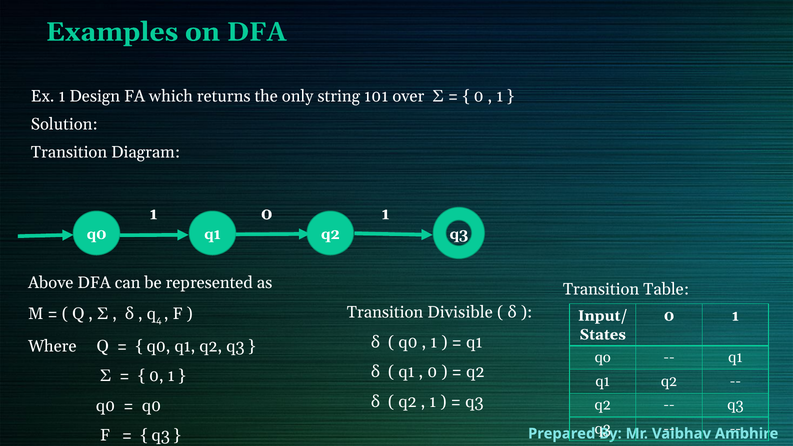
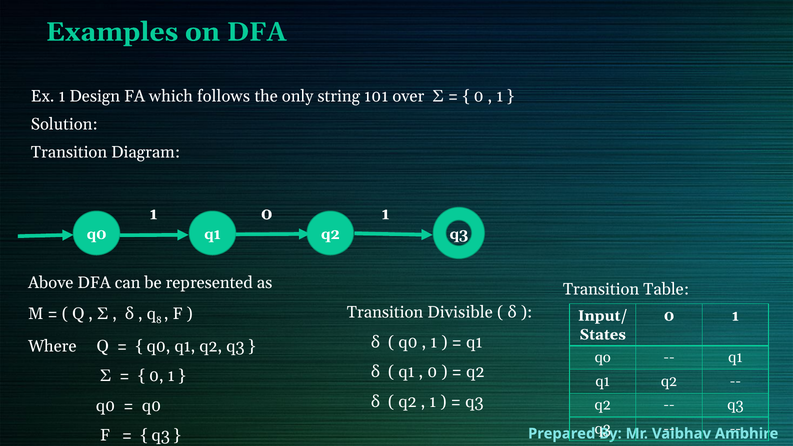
returns: returns -> follows (224, 96)
4: 4 -> 8 (159, 320)
